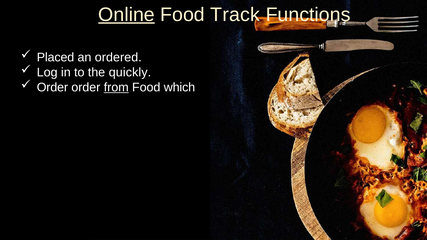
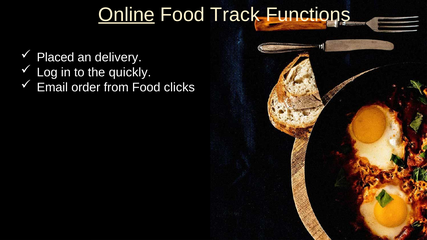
ordered: ordered -> delivery (118, 57)
Order: Order -> Email (52, 87)
from underline: present -> none (116, 87)
which: which -> clicks (179, 87)
